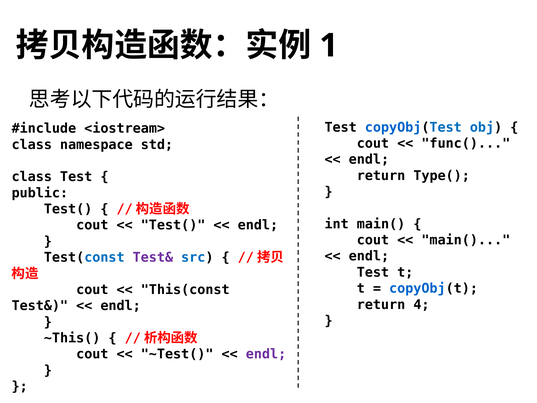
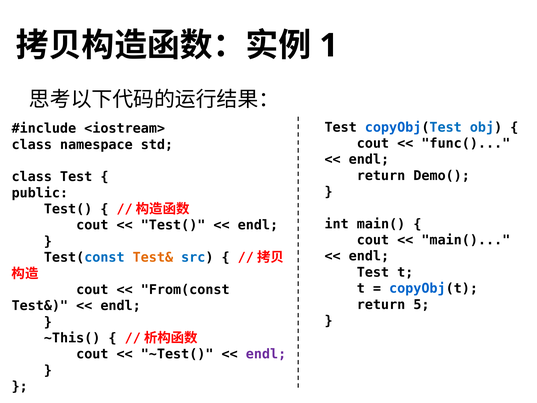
Type(: Type( -> Demo( (442, 176)
Test& colour: purple -> orange (153, 257)
This(const: This(const -> From(const (185, 290)
4: 4 -> 5 (421, 304)
